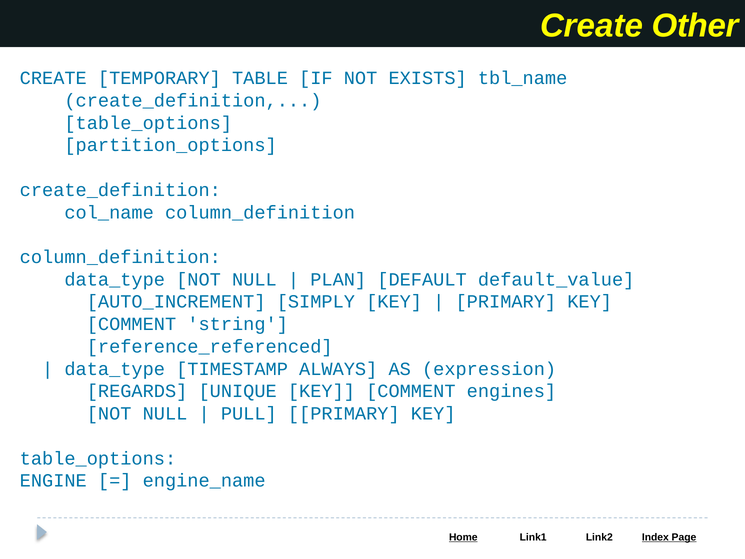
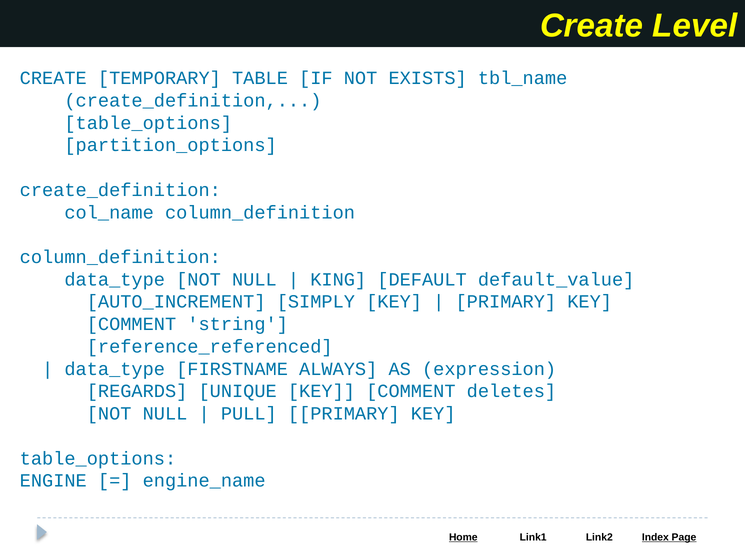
Other: Other -> Level (695, 26)
PLAN: PLAN -> KING (338, 279)
TIMESTAMP: TIMESTAMP -> FIRSTNAME (232, 369)
engines: engines -> deletes (511, 391)
